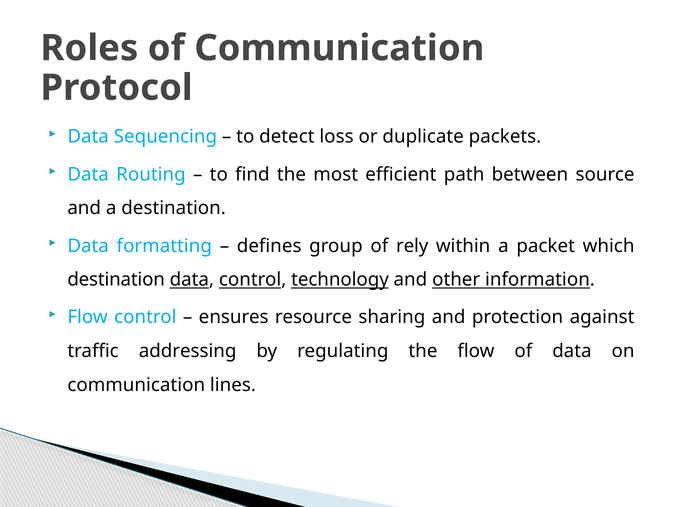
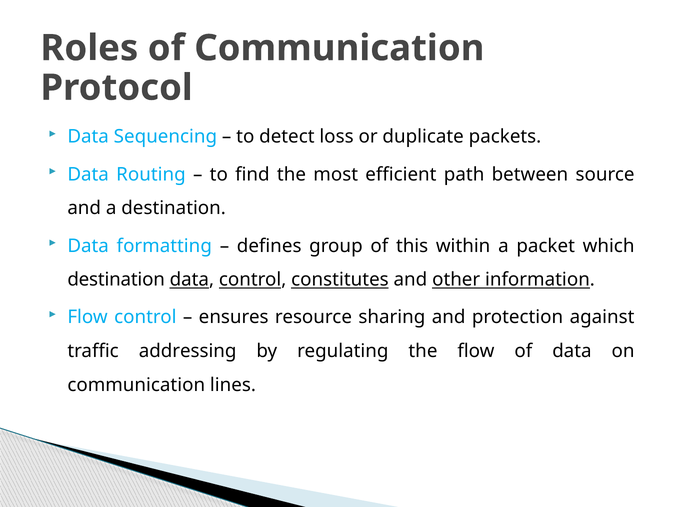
rely: rely -> this (412, 245)
technology: technology -> constitutes (340, 279)
